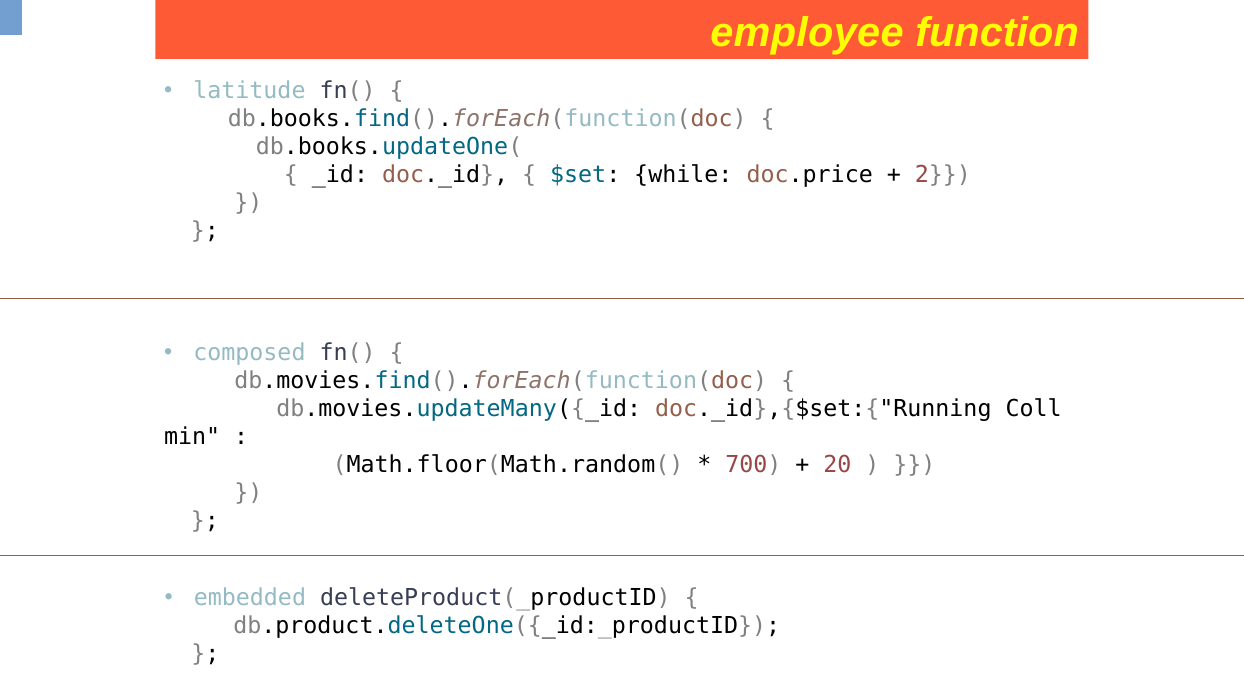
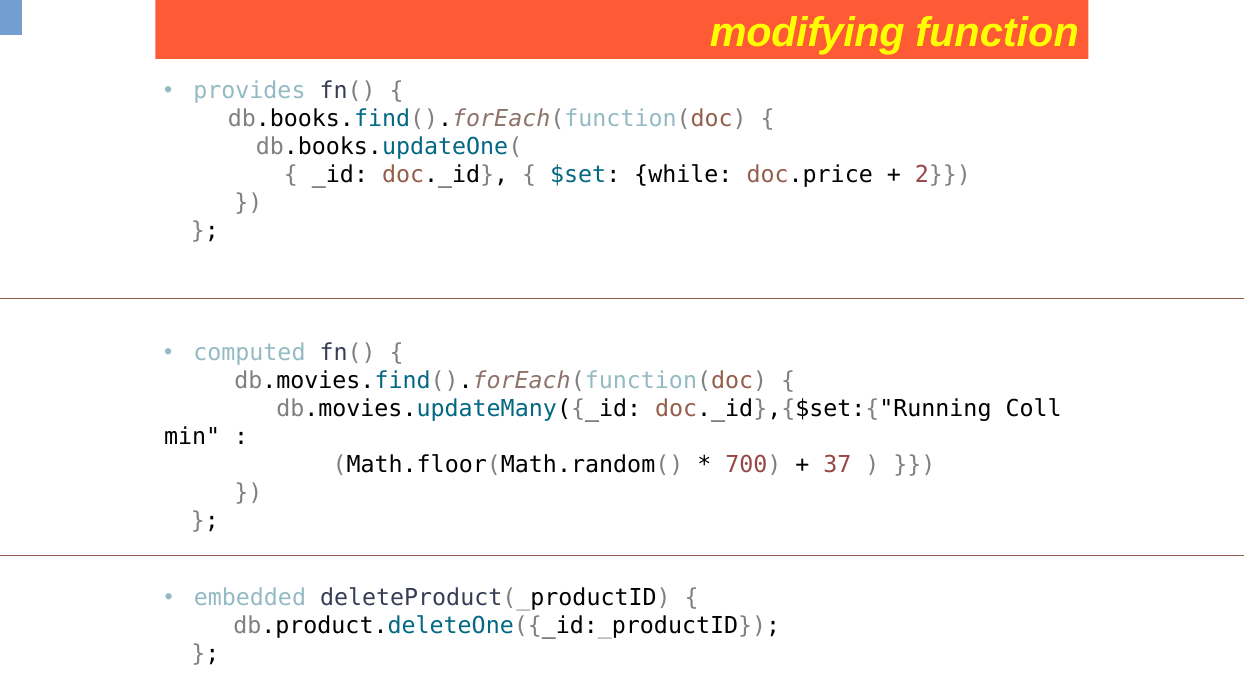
employee: employee -> modifying (807, 32)
latitude: latitude -> provides (249, 91)
composed: composed -> computed (249, 353)
20: 20 -> 37 (837, 465)
